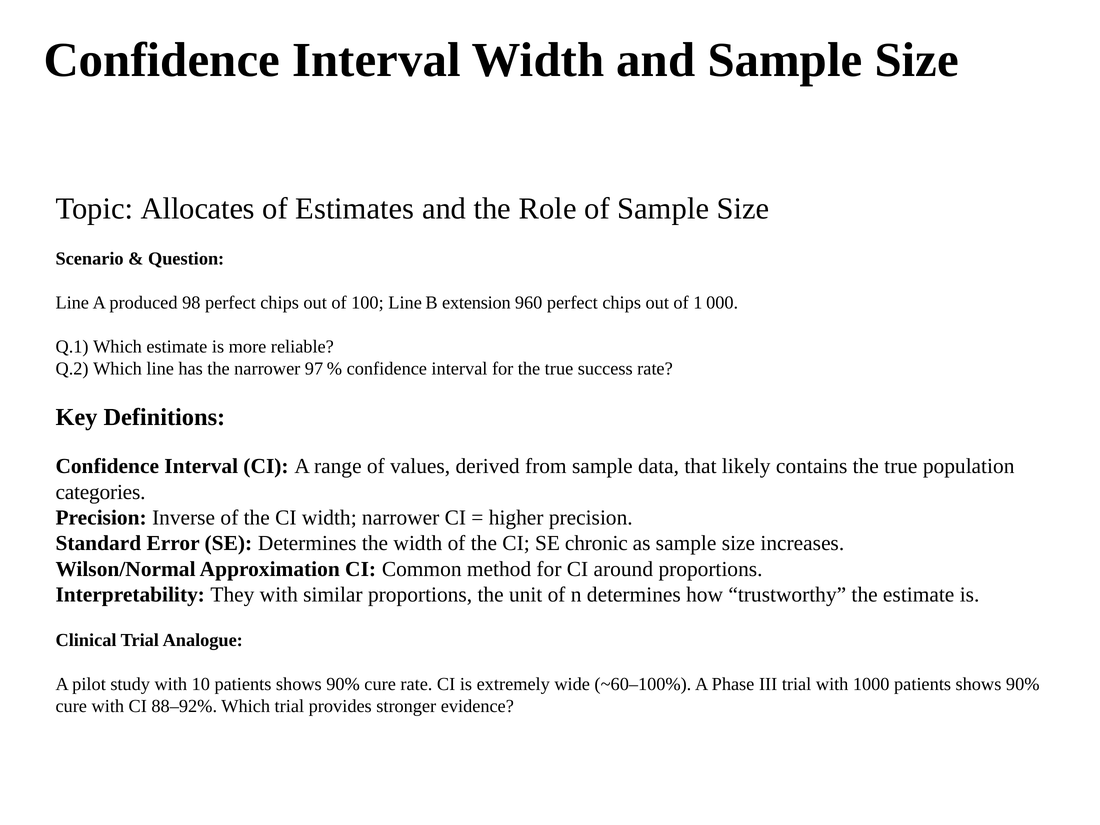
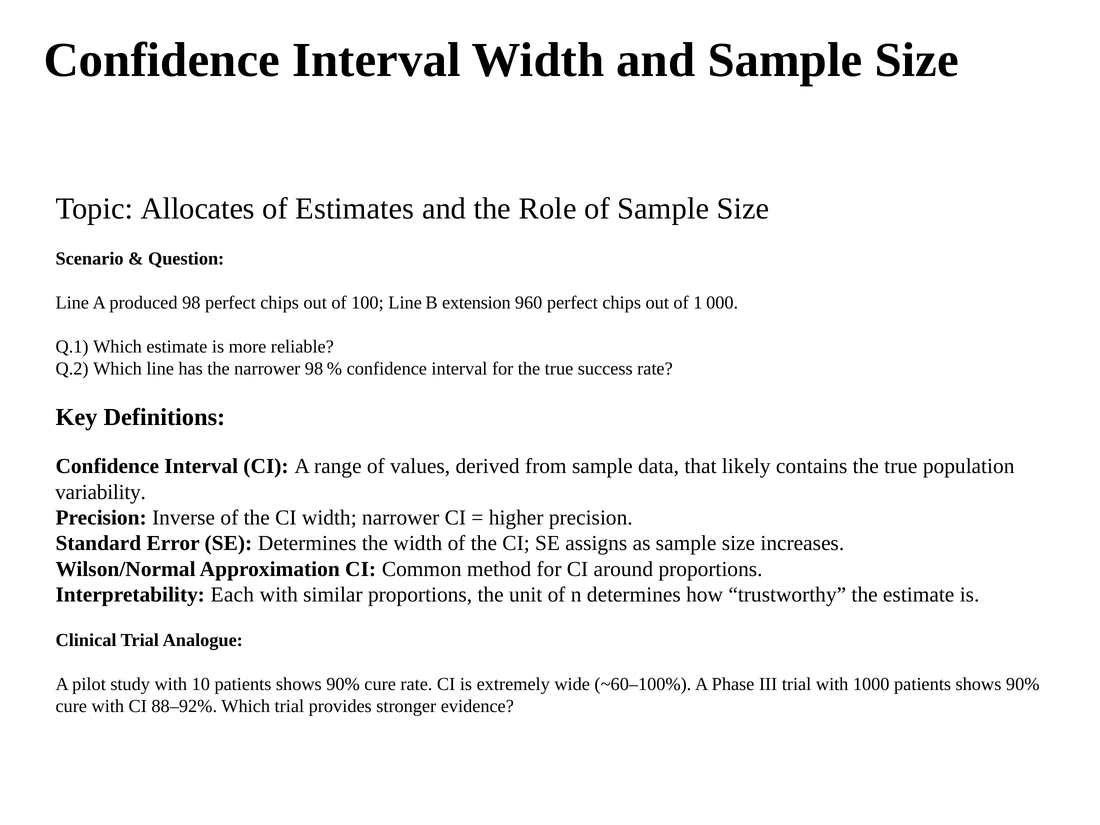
narrower 97: 97 -> 98 (314, 369)
categories: categories -> variability (101, 492)
chronic: chronic -> assigns (596, 543)
They: They -> Each (232, 595)
